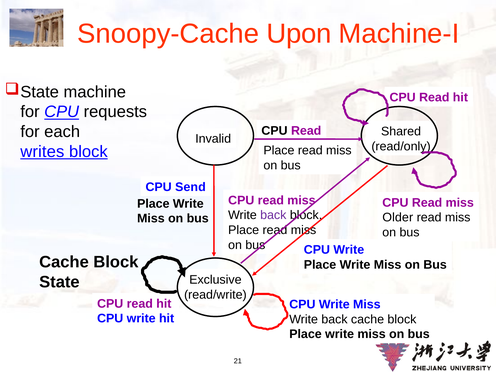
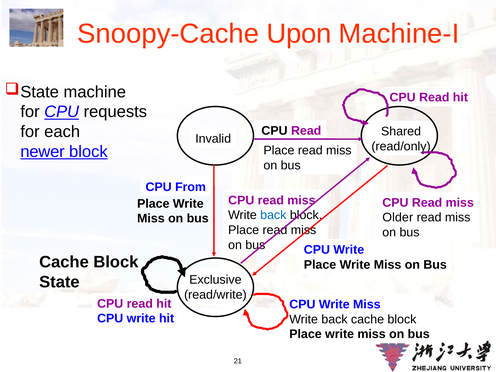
writes: writes -> newer (43, 152)
Send: Send -> From (191, 187)
back colour: purple -> blue (273, 215)
